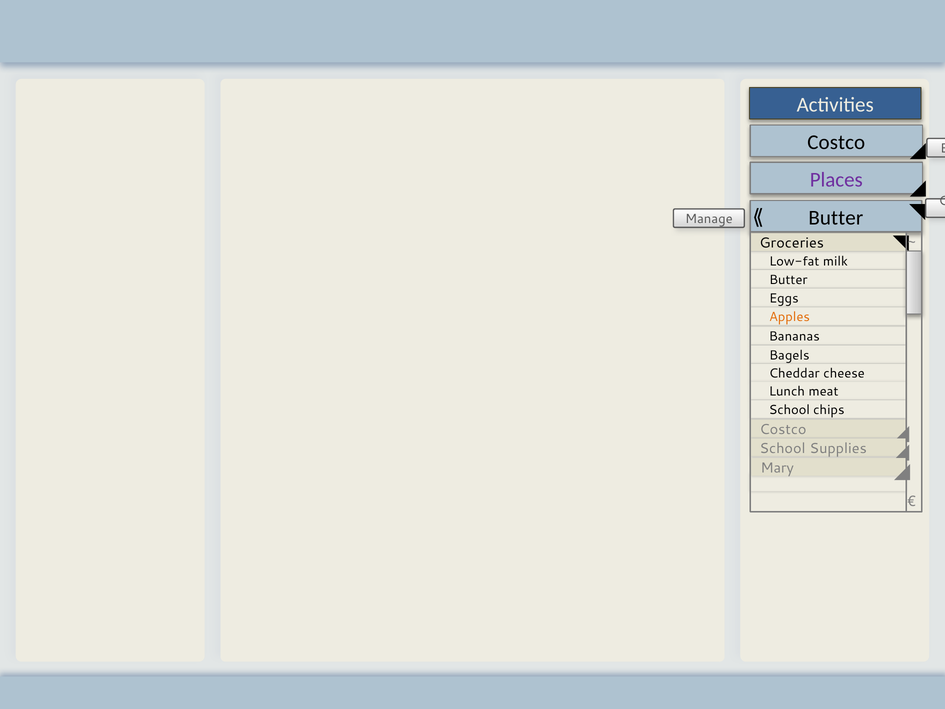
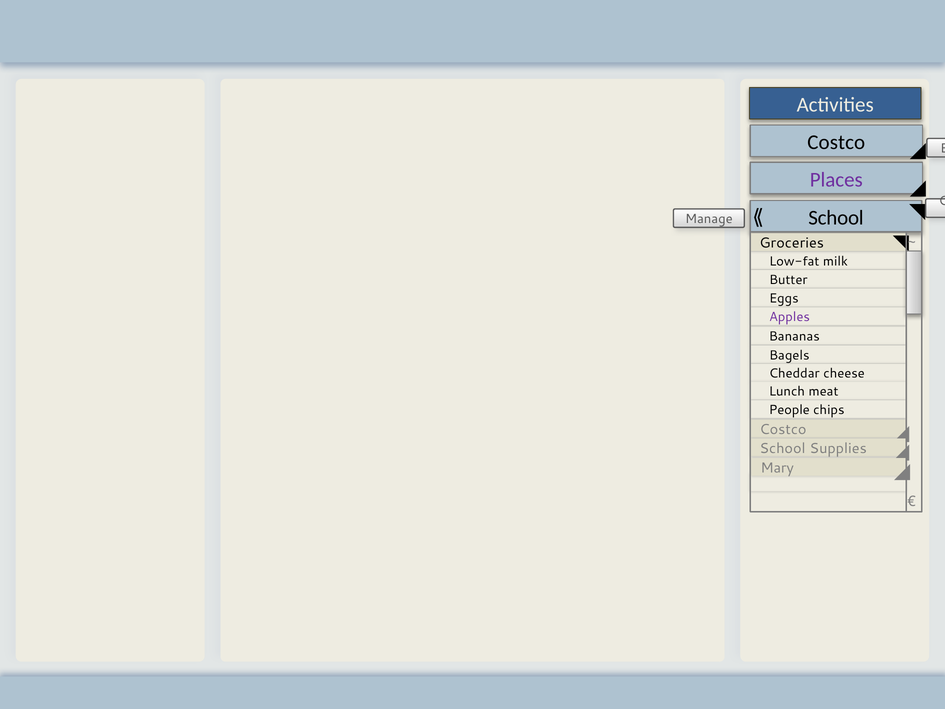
Butter: Butter -> School (836, 218)
Apples colour: orange -> purple (789, 317)
School: School -> People (789, 410)
